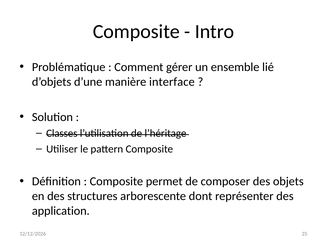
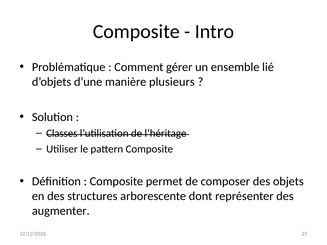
interface: interface -> plusieurs (172, 82)
application: application -> augmenter (61, 211)
